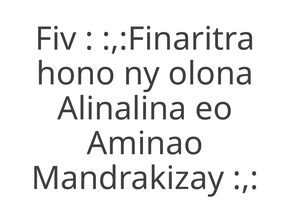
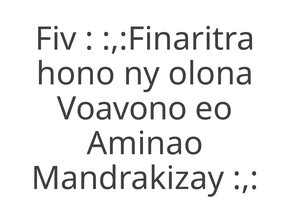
Alinalina: Alinalina -> Voavono (122, 109)
